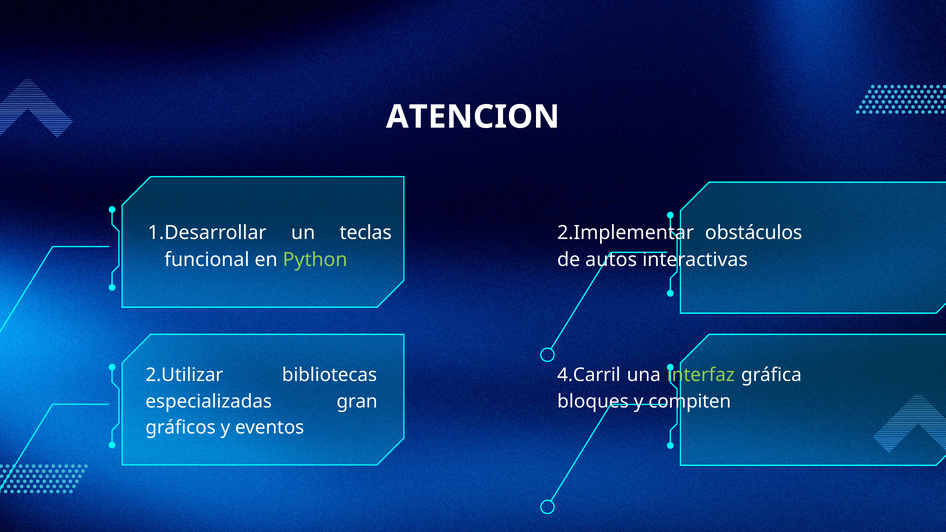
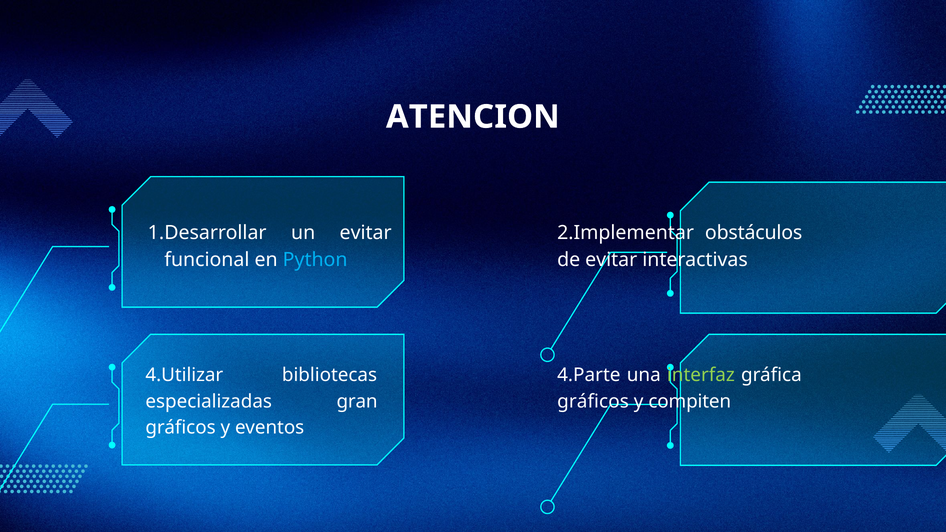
un teclas: teclas -> evitar (366, 233)
Python colour: light green -> light blue (315, 260)
de autos: autos -> evitar (611, 260)
2.Utilizar: 2.Utilizar -> 4.Utilizar (184, 375)
4.Carril: 4.Carril -> 4.Parte (589, 375)
bloques: bloques -> gráficos (593, 402)
